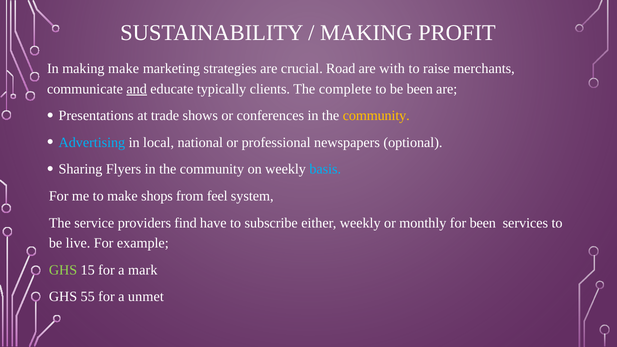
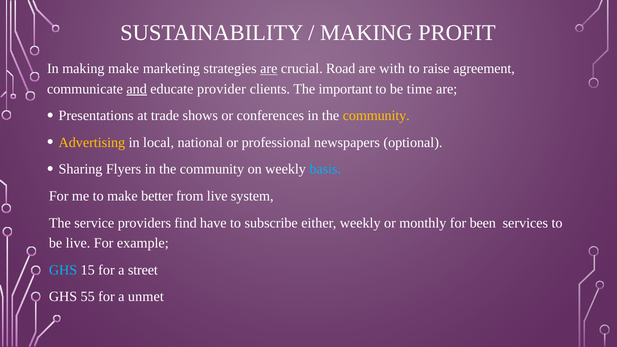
are underline: none -> present (269, 69)
merchants: merchants -> agreement (484, 69)
typically: typically -> provider (221, 89)
complete: complete -> important (345, 89)
be been: been -> time (420, 89)
Advertising colour: light blue -> yellow (92, 143)
shops: shops -> better (157, 196)
from feel: feel -> live (217, 196)
GHS colour: light green -> light blue (63, 270)
mark: mark -> street (143, 270)
